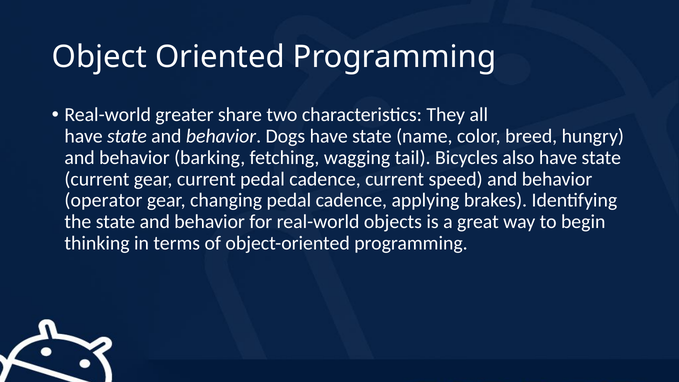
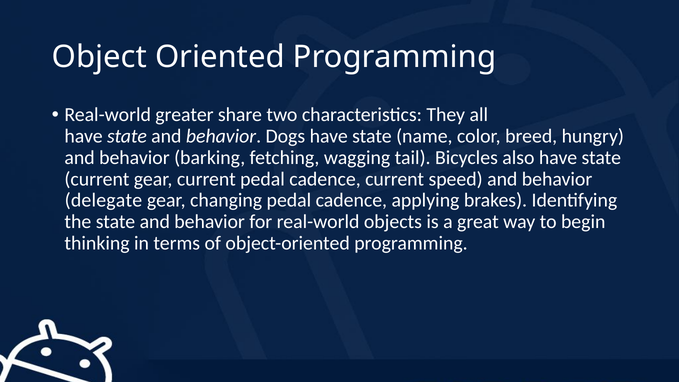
operator: operator -> delegate (103, 200)
